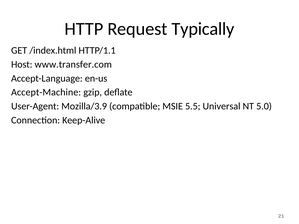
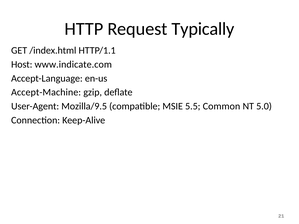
www.transfer.com: www.transfer.com -> www.indicate.com (73, 64)
Mozilla/3.9: Mozilla/3.9 -> Mozilla/9.5 (84, 106)
Universal: Universal -> Common (221, 106)
